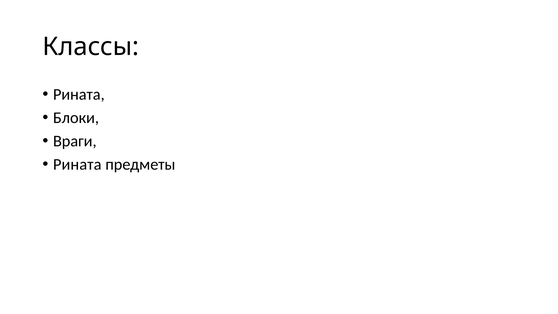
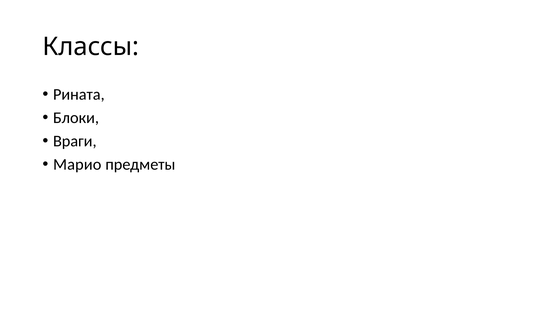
Рината: Рината -> Марио (77, 165)
